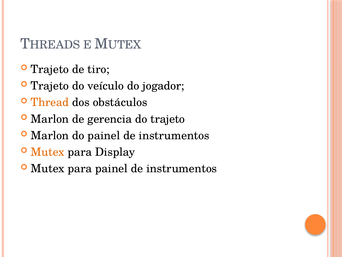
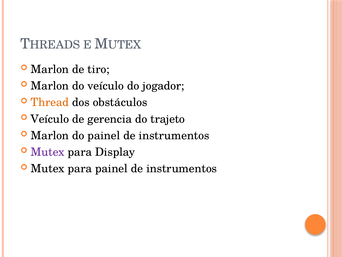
Trajeto: Trajeto -> Marlon (50, 69)
Trajeto: Trajeto -> Marlon (50, 86)
Marlon: Marlon -> Veículo (50, 119)
Mutex colour: orange -> purple (48, 152)
